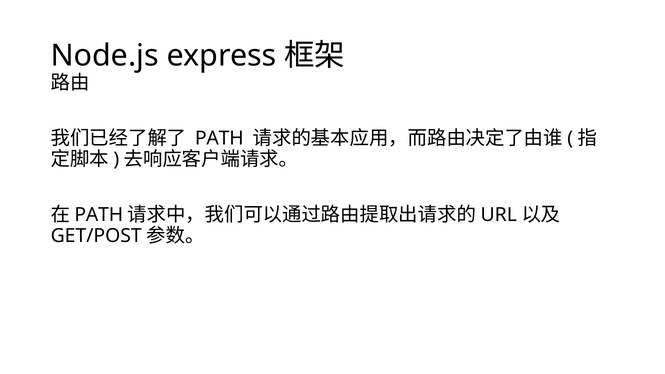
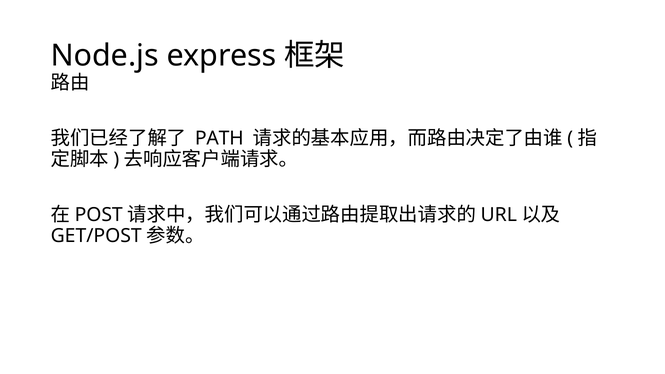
PATH: PATH -> POST (99, 215)
